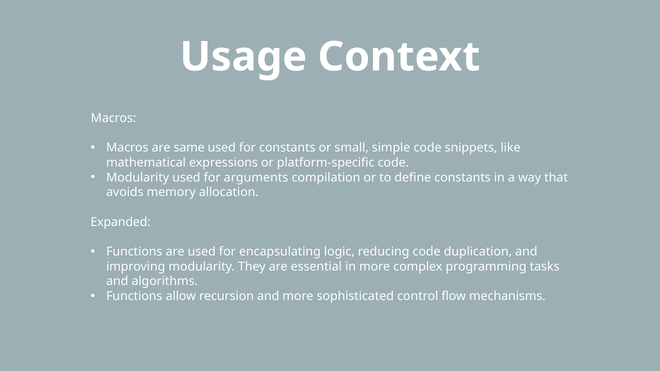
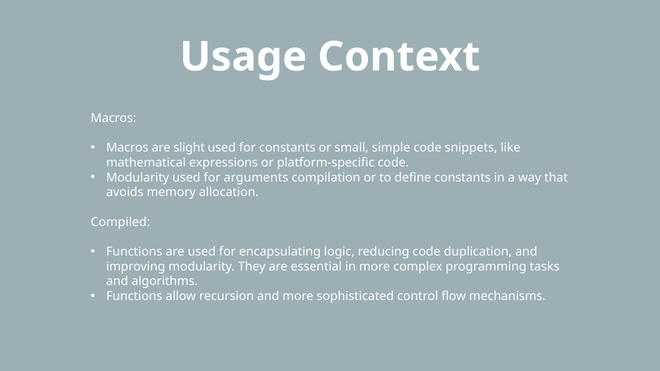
same: same -> slight (189, 148)
Expanded: Expanded -> Compiled (120, 222)
